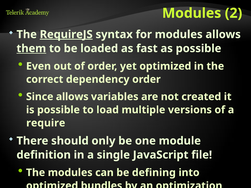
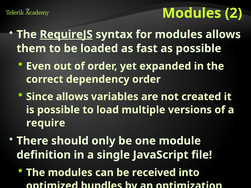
them underline: present -> none (31, 49)
yet optimized: optimized -> expanded (165, 66)
defining: defining -> received (154, 173)
